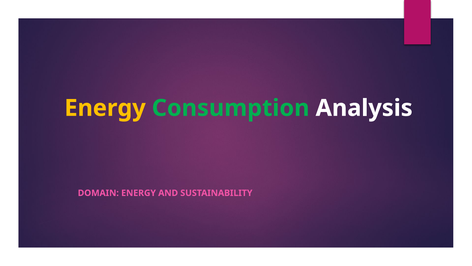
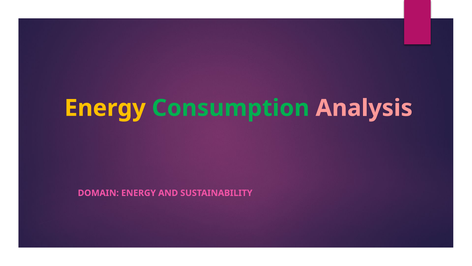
Analysis colour: white -> pink (364, 108)
